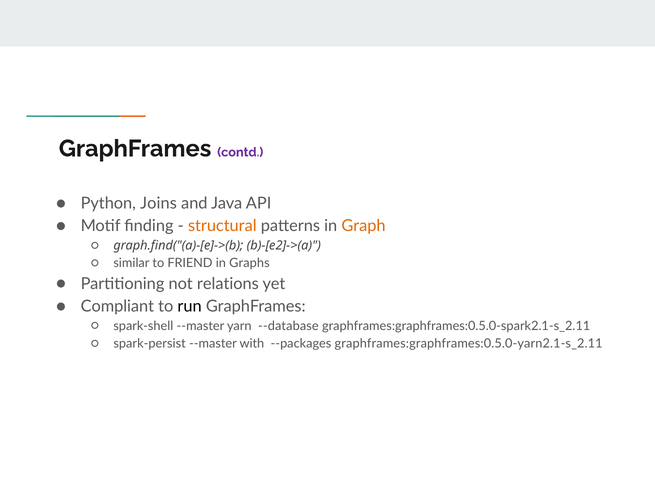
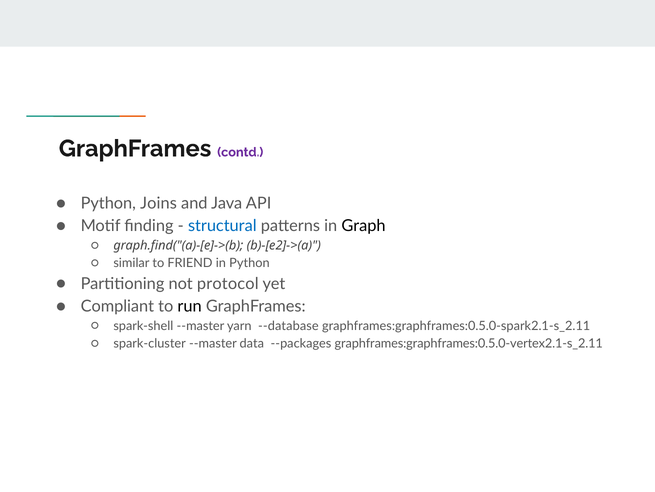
structural colour: orange -> blue (222, 226)
Graph colour: orange -> black (363, 226)
in Graphs: Graphs -> Python (249, 263)
relations: relations -> protocol (228, 283)
spark-persist: spark-persist -> spark-cluster (150, 343)
with: with -> data (252, 343)
graphframes:graphframes:0.5.0-yarn2.1-s_2.11: graphframes:graphframes:0.5.0-yarn2.1-s_2.11 -> graphframes:graphframes:0.5.0-vertex2.1-s_2.11 (469, 343)
